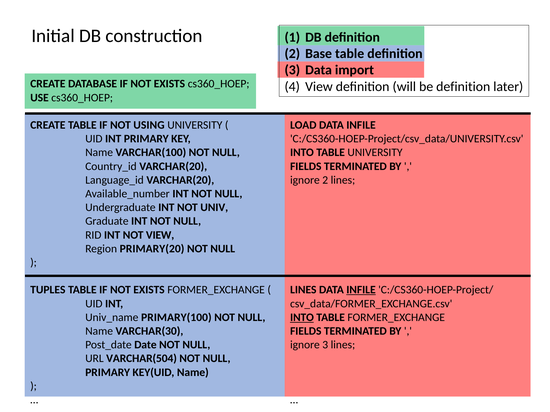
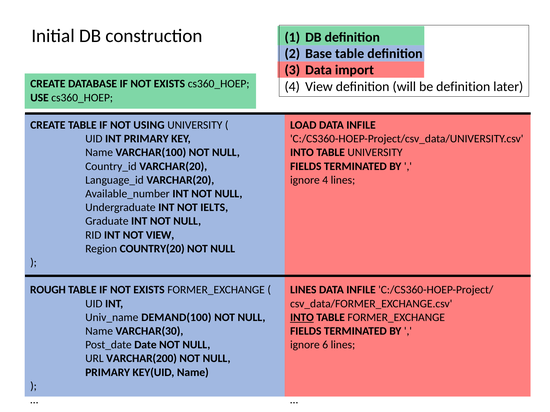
ignore 2: 2 -> 4 (325, 180)
UNIV: UNIV -> IELTS (214, 208)
PRIMARY(20: PRIMARY(20 -> COUNTRY(20 (152, 249)
TUPLES: TUPLES -> ROUGH (48, 290)
INFILE underline: present -> none (361, 290)
PRIMARY(100: PRIMARY(100 -> DEMAND(100 (176, 318)
ignore 3: 3 -> 6 (325, 345)
VARCHAR(504: VARCHAR(504 -> VARCHAR(200 (142, 359)
